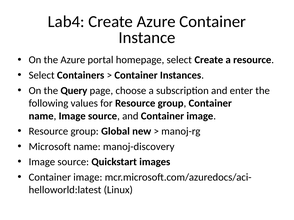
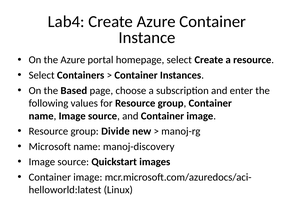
Query: Query -> Based (74, 91)
Global: Global -> Divide (115, 132)
